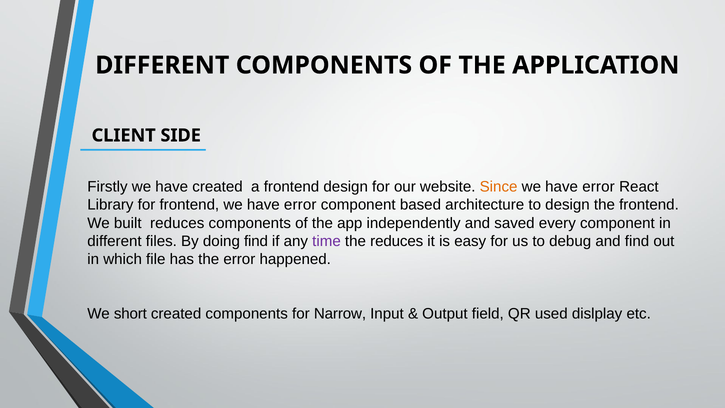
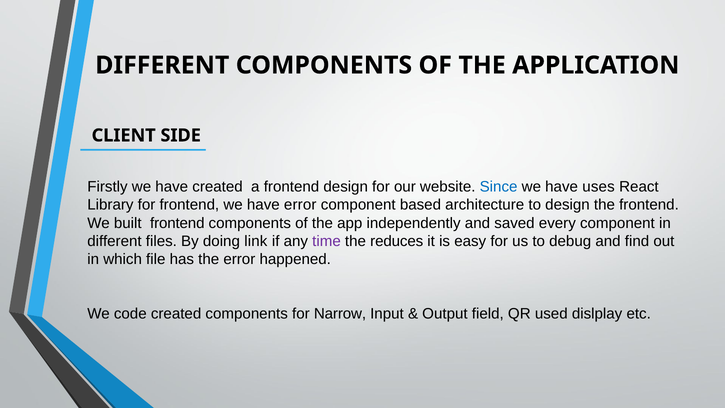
Since colour: orange -> blue (499, 187)
error: error -> uses (599, 187)
built reduces: reduces -> frontend (177, 223)
doing find: find -> link (256, 241)
short: short -> code (130, 314)
